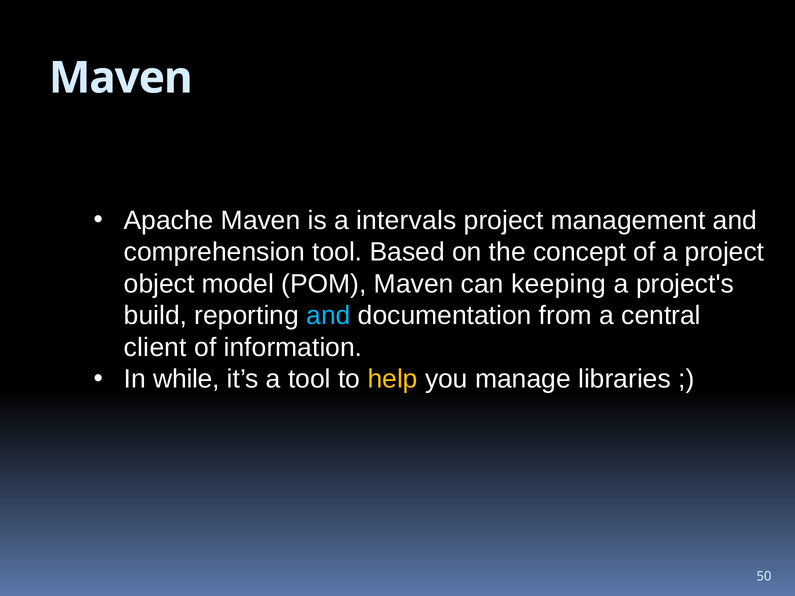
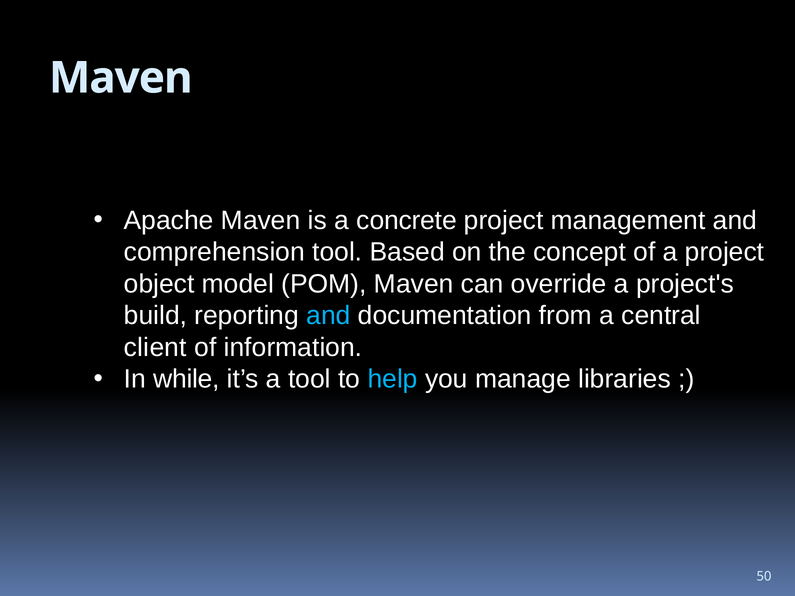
intervals: intervals -> concrete (407, 220)
keeping: keeping -> override (559, 284)
help colour: yellow -> light blue (393, 379)
